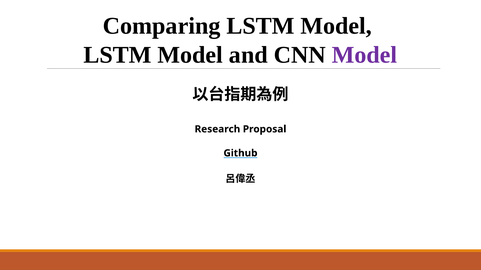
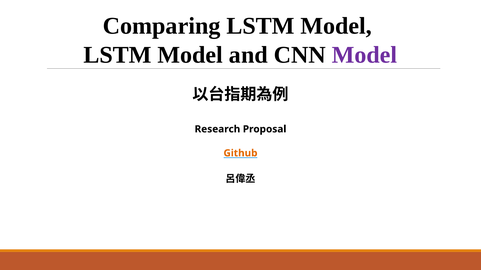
Github colour: black -> orange (240, 153)
